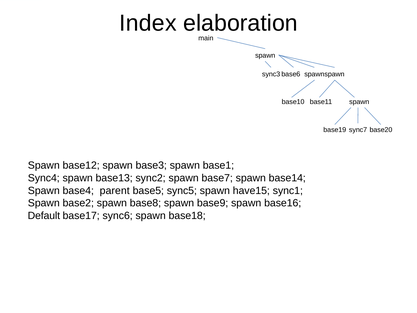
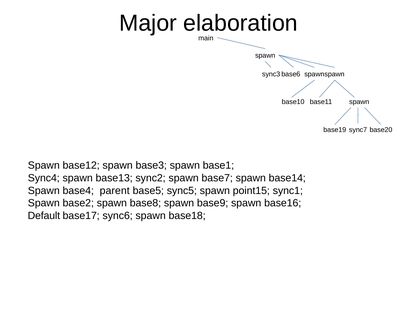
Index: Index -> Major (148, 23)
have15: have15 -> point15 (251, 190)
